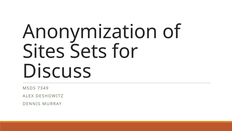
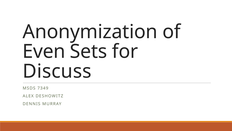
Sites: Sites -> Even (44, 51)
